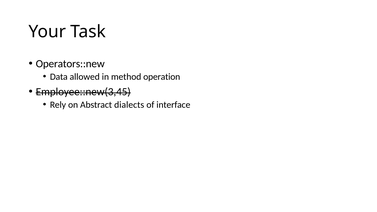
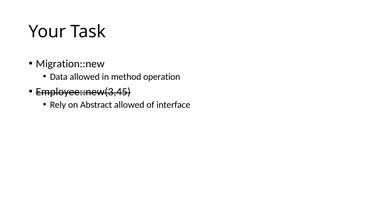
Operators::new: Operators::new -> Migration::new (70, 64)
Abstract dialects: dialects -> allowed (129, 105)
